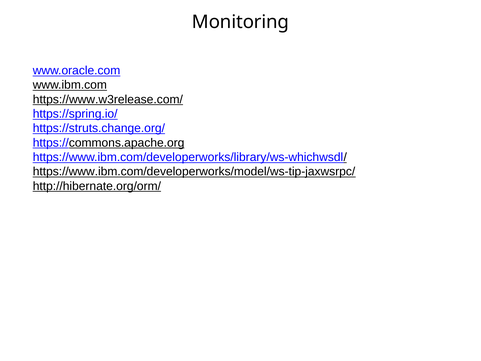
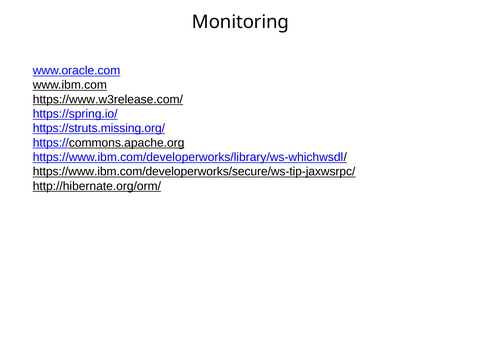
https://struts.change.org/: https://struts.change.org/ -> https://struts.missing.org/ (99, 128)
https://www.ibm.com/developerworks/model/ws-tip-jaxwsrpc/: https://www.ibm.com/developerworks/model/ws-tip-jaxwsrpc/ -> https://www.ibm.com/developerworks/secure/ws-tip-jaxwsrpc/ (194, 172)
